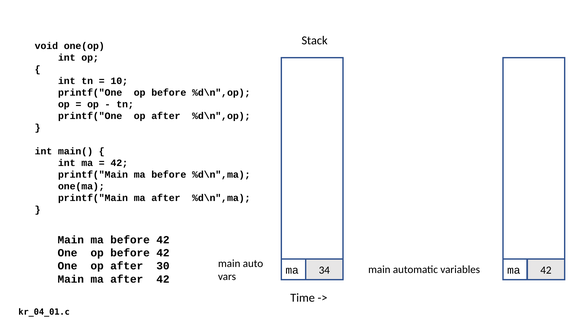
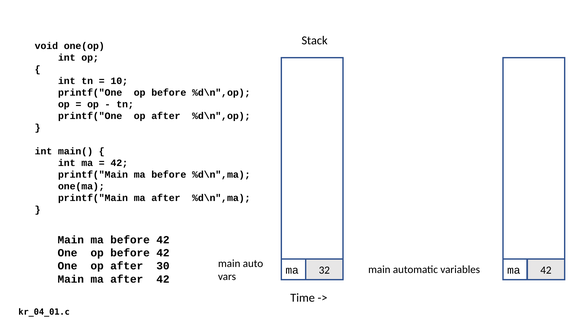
34: 34 -> 32 (324, 270)
